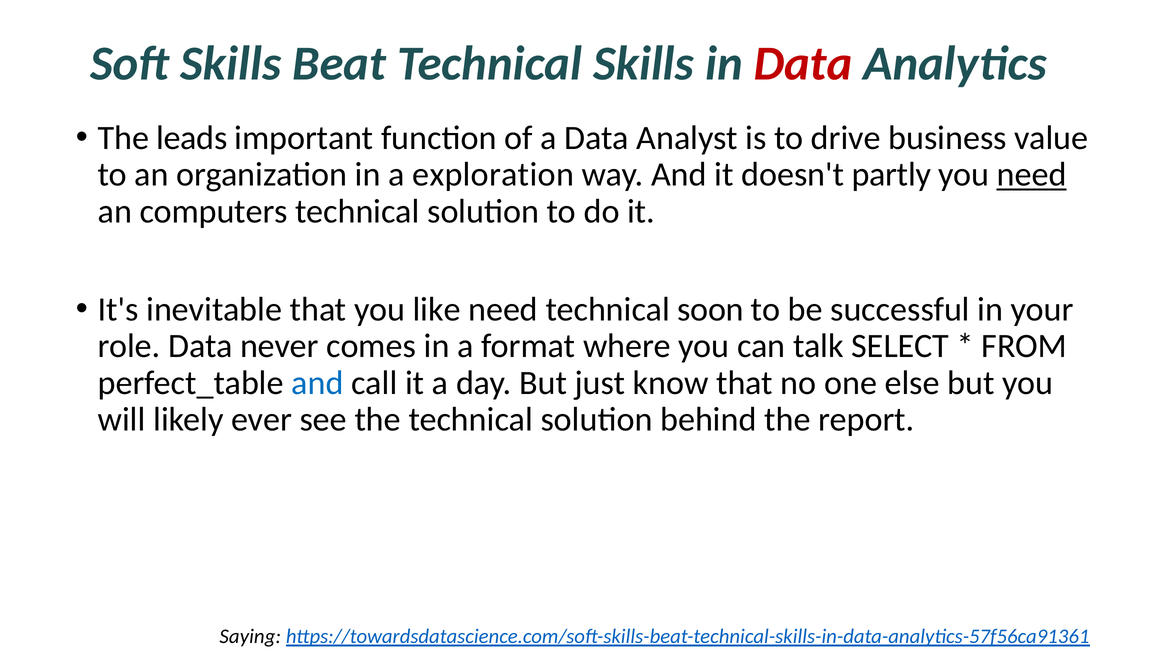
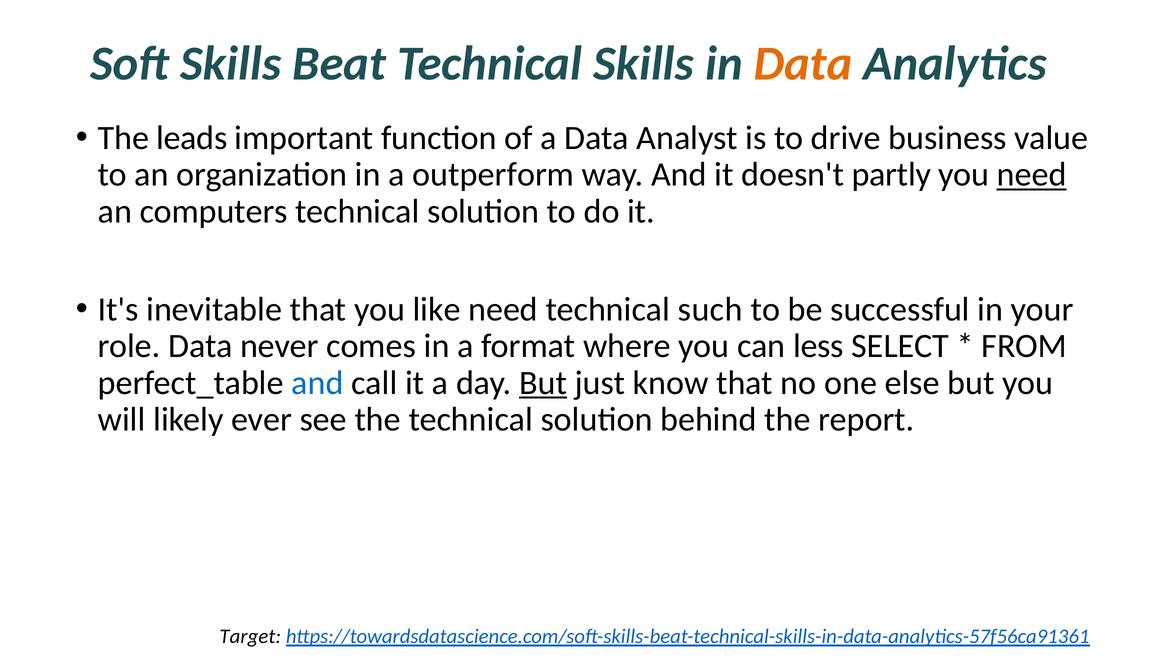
Data colour: red -> orange (803, 63)
exploration: exploration -> outperform (493, 175)
soon: soon -> such (710, 310)
talk: talk -> less (818, 346)
But underline: none -> present (543, 383)
Saying: Saying -> Target (250, 637)
